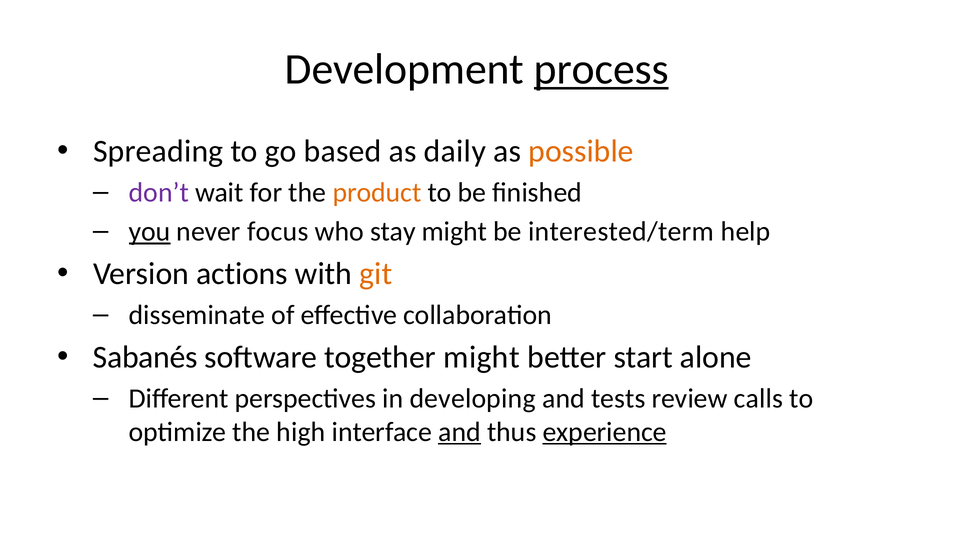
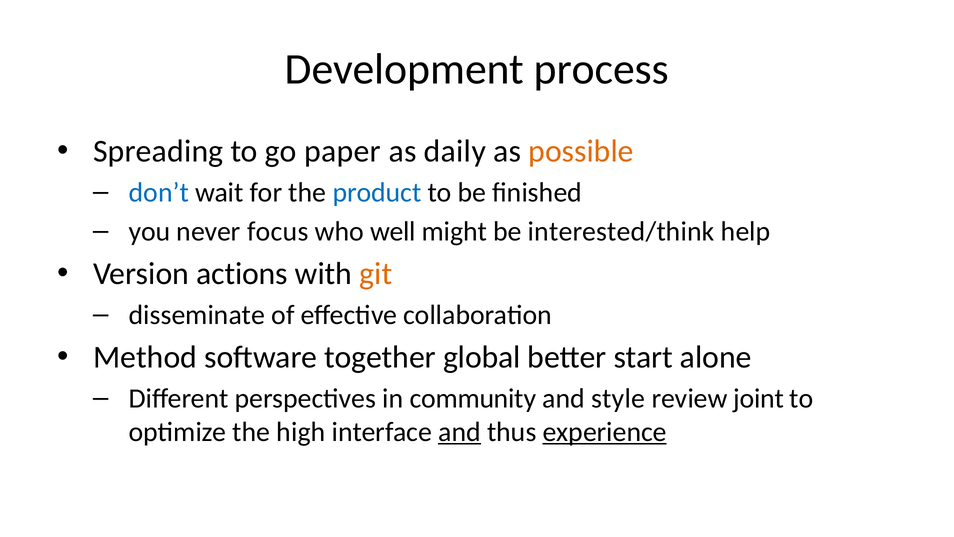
process underline: present -> none (601, 69)
based: based -> paper (342, 151)
don’t colour: purple -> blue (159, 192)
product colour: orange -> blue (377, 192)
you underline: present -> none (150, 231)
stay: stay -> well (393, 231)
interested/term: interested/term -> interested/think (621, 231)
Sabanés: Sabanés -> Method (145, 357)
together might: might -> global (482, 357)
developing: developing -> community (473, 398)
tests: tests -> style (618, 398)
calls: calls -> joint (759, 398)
